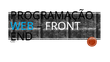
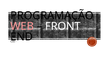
WEB colour: light blue -> pink (22, 26)
